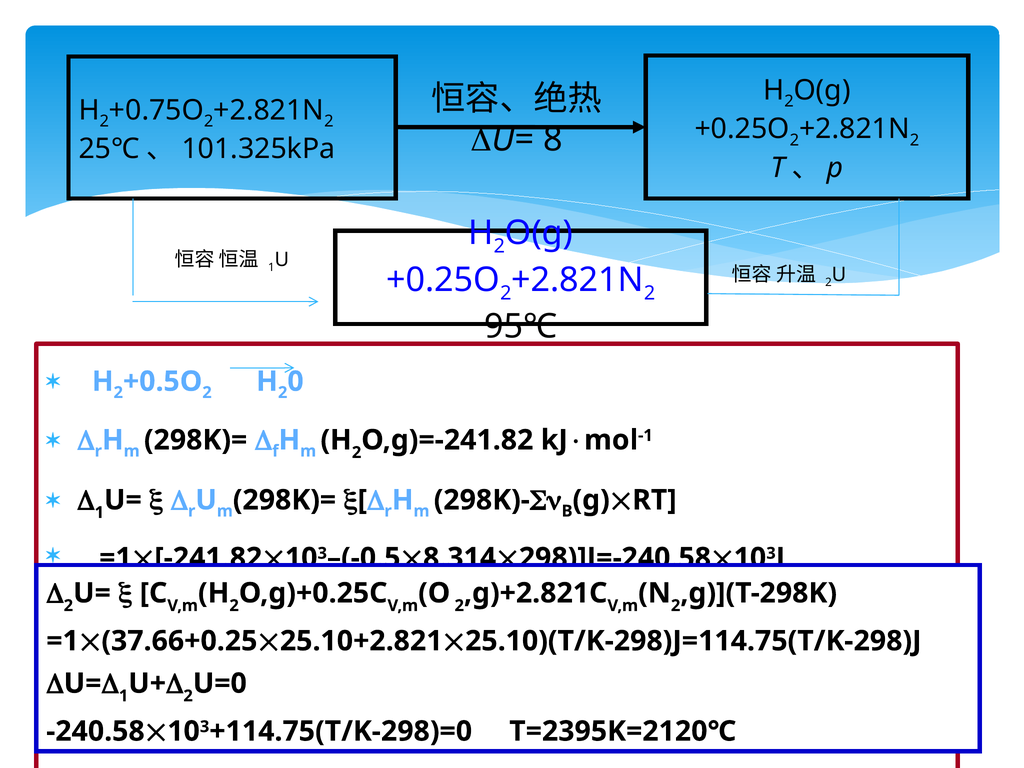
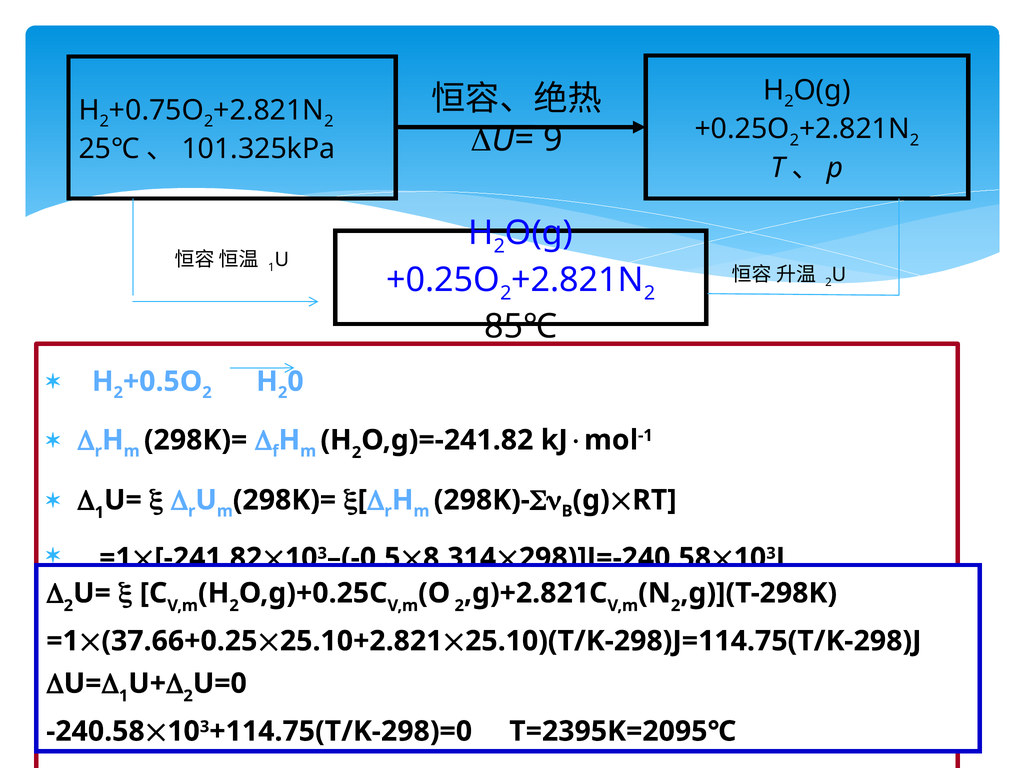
8: 8 -> 9 (553, 140)
95℃: 95℃ -> 85℃ (521, 326)
T=2395K=2120℃: T=2395K=2120℃ -> T=2395K=2095℃ (623, 731)
